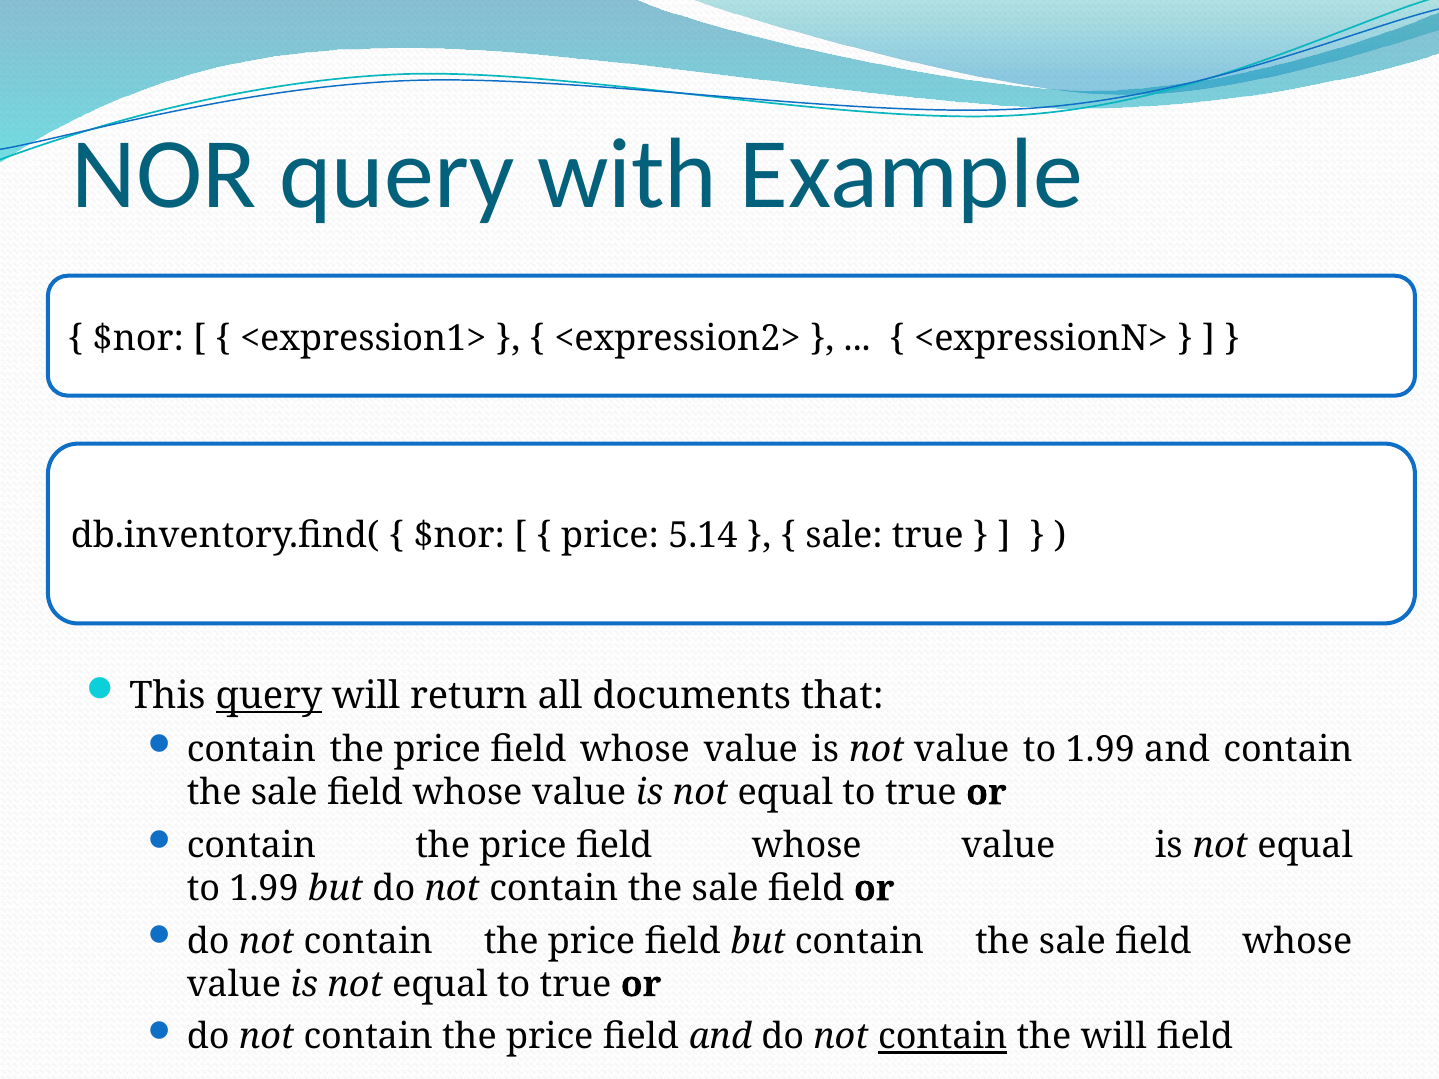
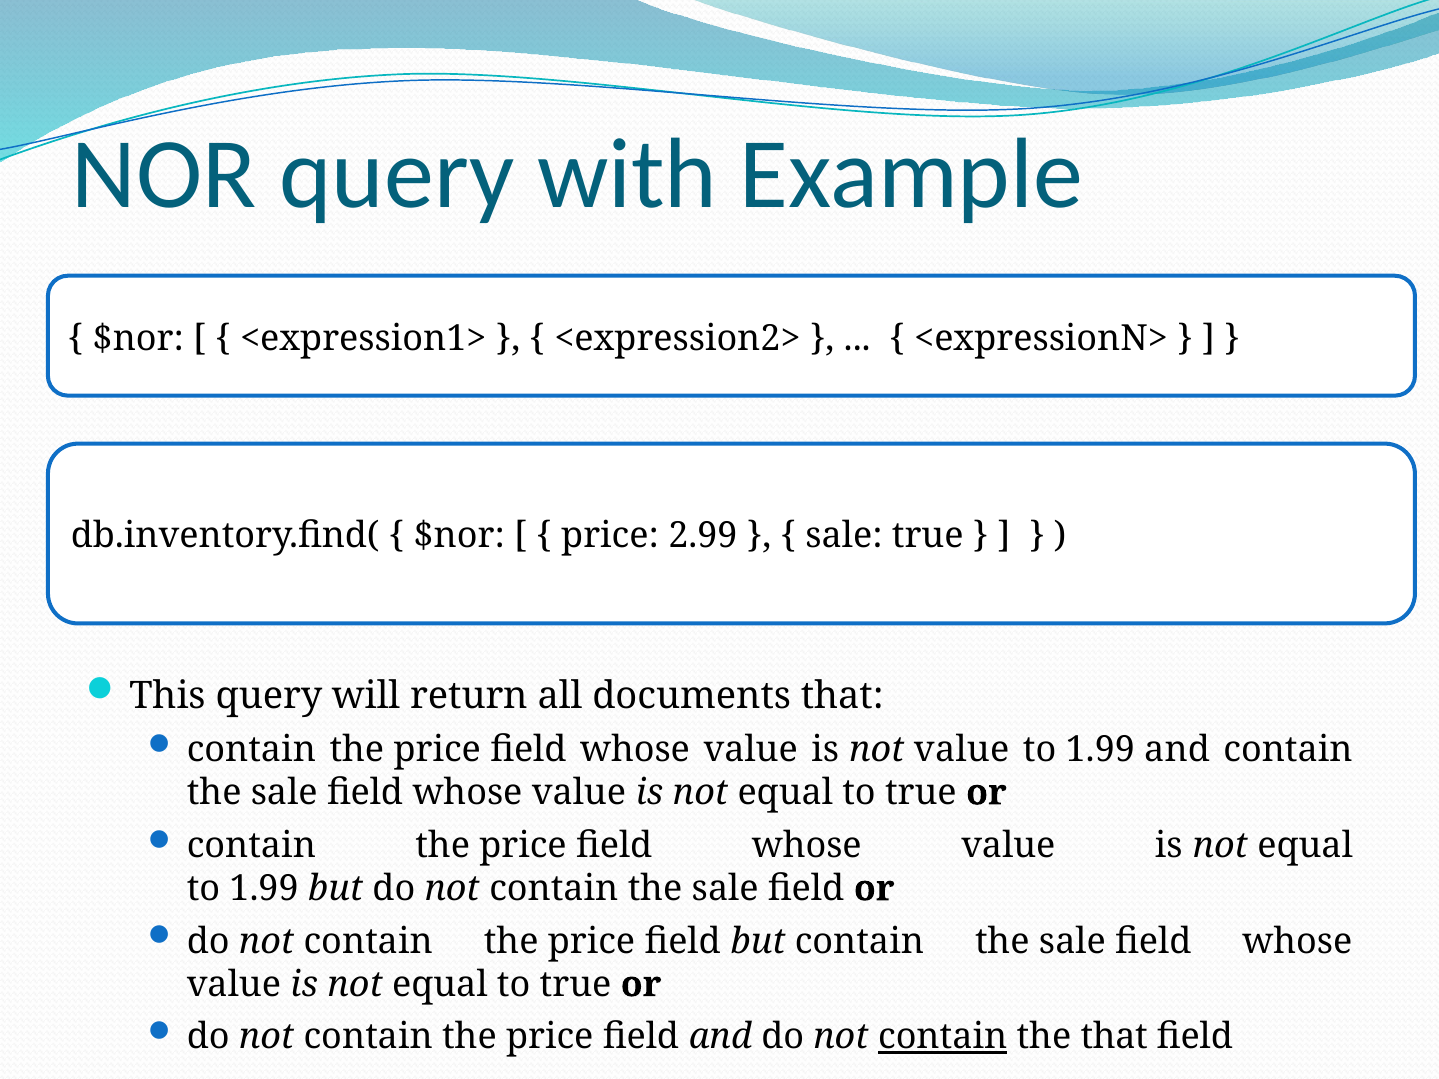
5.14: 5.14 -> 2.99 (703, 536)
query underline: present -> none (269, 696)
the will: will -> that (1114, 1037)
